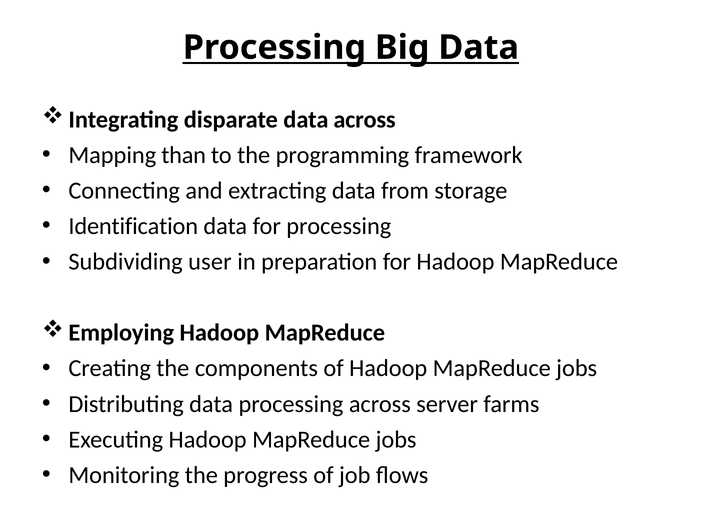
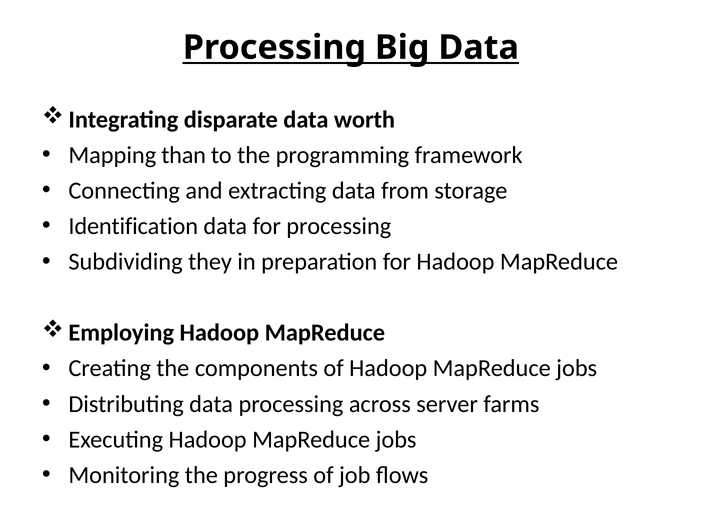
data across: across -> worth (364, 120)
user: user -> they (210, 262)
